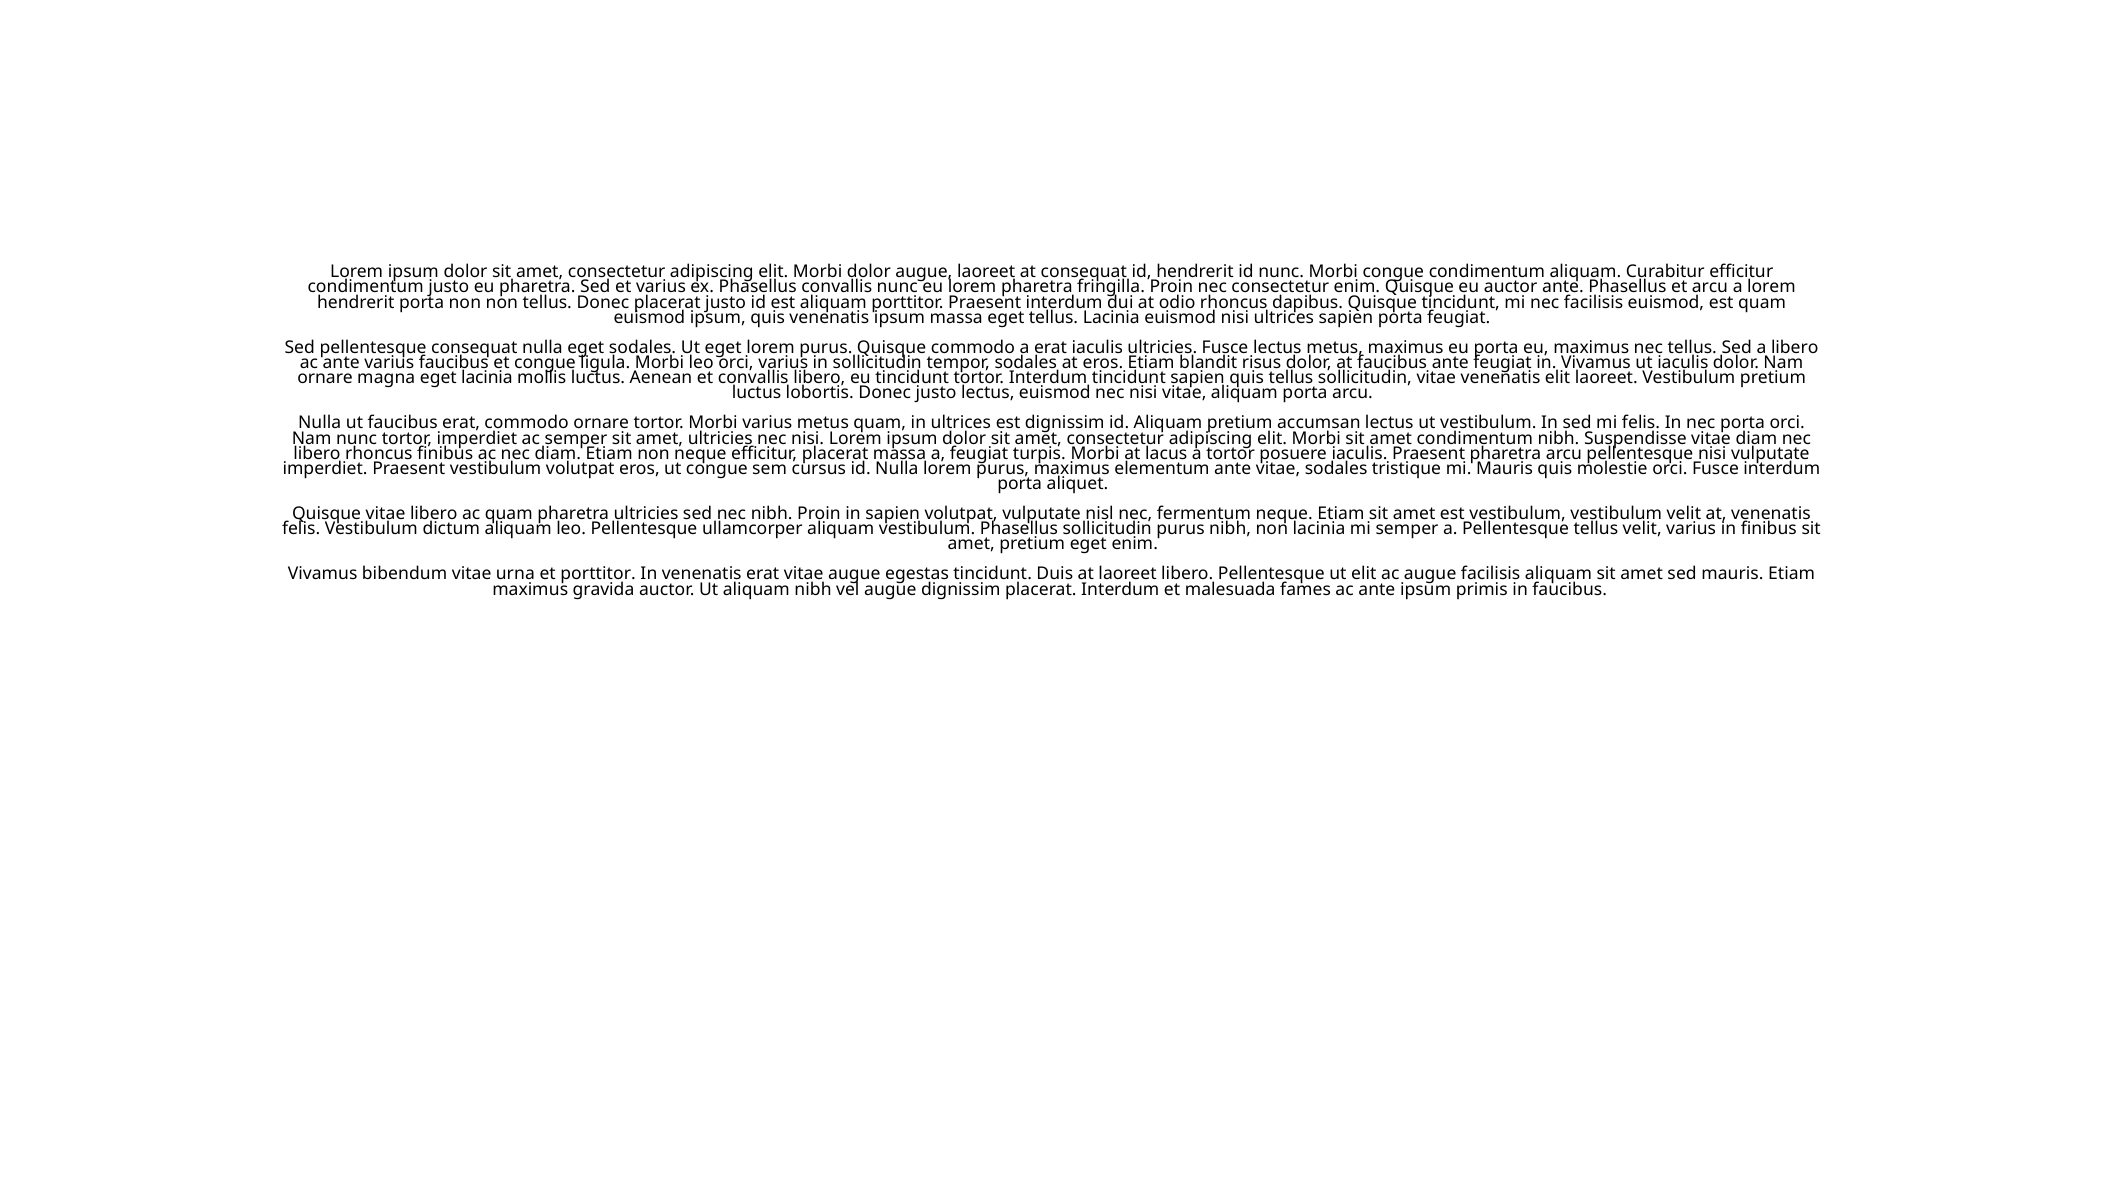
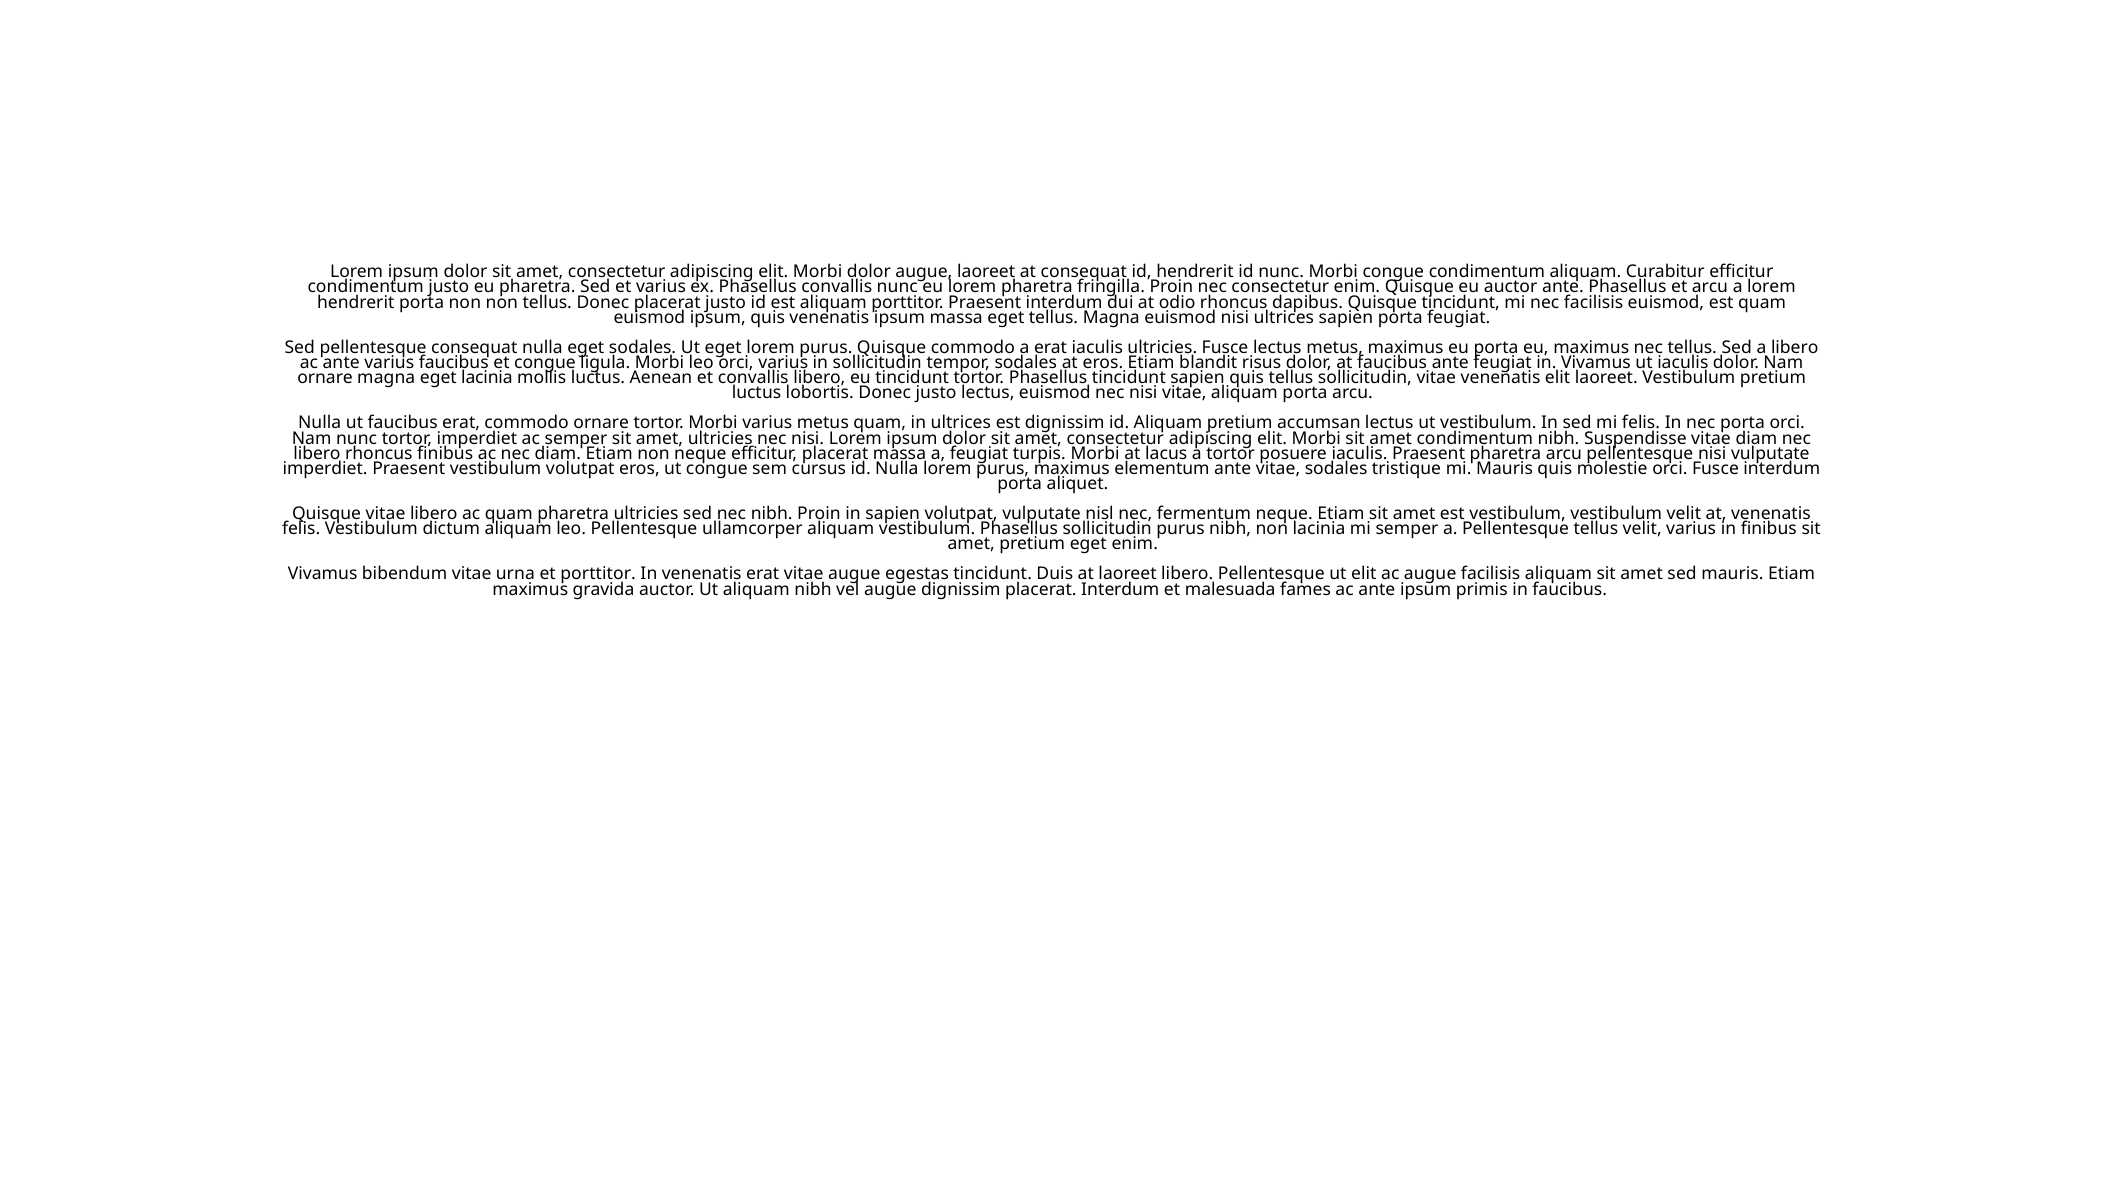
tellus Lacinia: Lacinia -> Magna (1111, 318)
tortor Interdum: Interdum -> Phasellus (1048, 378)
